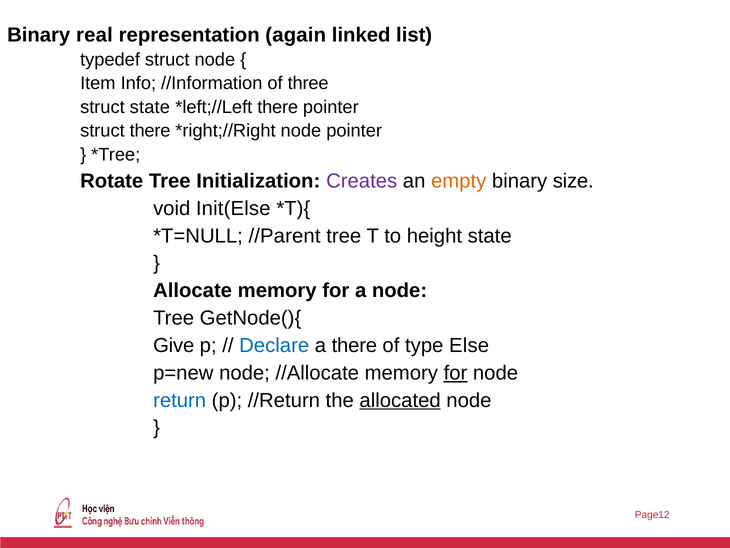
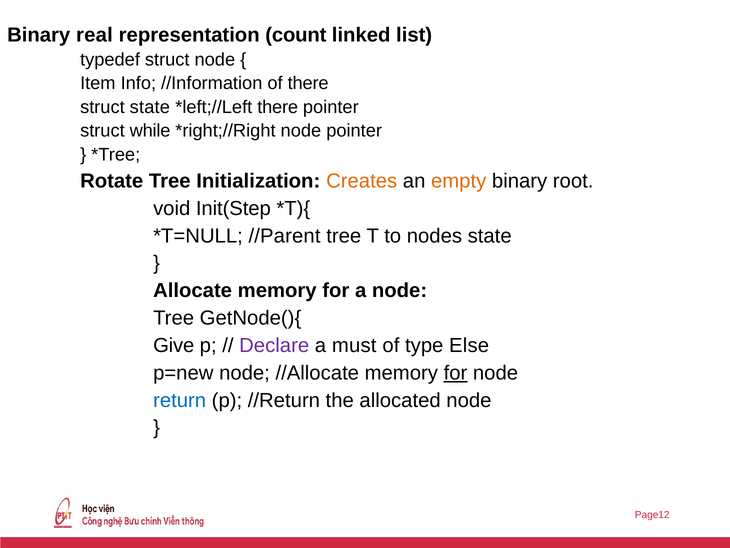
again: again -> count (296, 35)
of three: three -> there (308, 83)
struct there: there -> while (150, 131)
Creates colour: purple -> orange (362, 181)
size: size -> root (573, 181)
Init(Else: Init(Else -> Init(Step (233, 208)
height: height -> nodes (434, 236)
Declare colour: blue -> purple (274, 345)
a there: there -> must (354, 345)
allocated underline: present -> none (400, 400)
